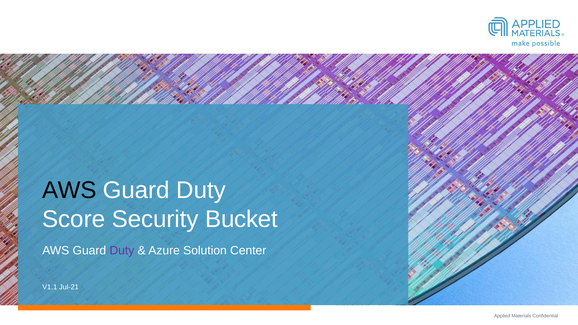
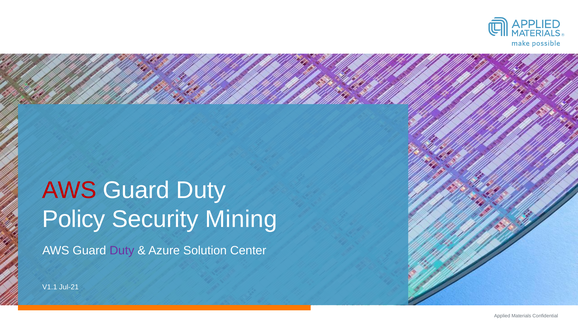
AWS colour: black -> red (69, 190)
Score: Score -> Policy (74, 219)
Bucket: Bucket -> Mining (241, 219)
